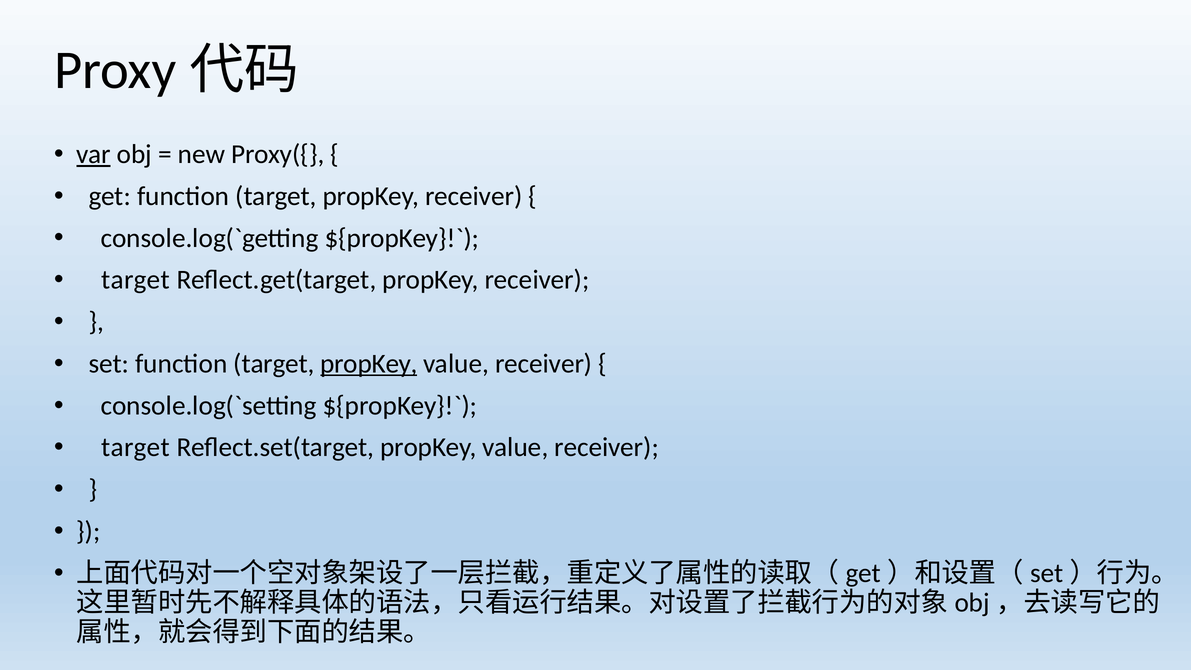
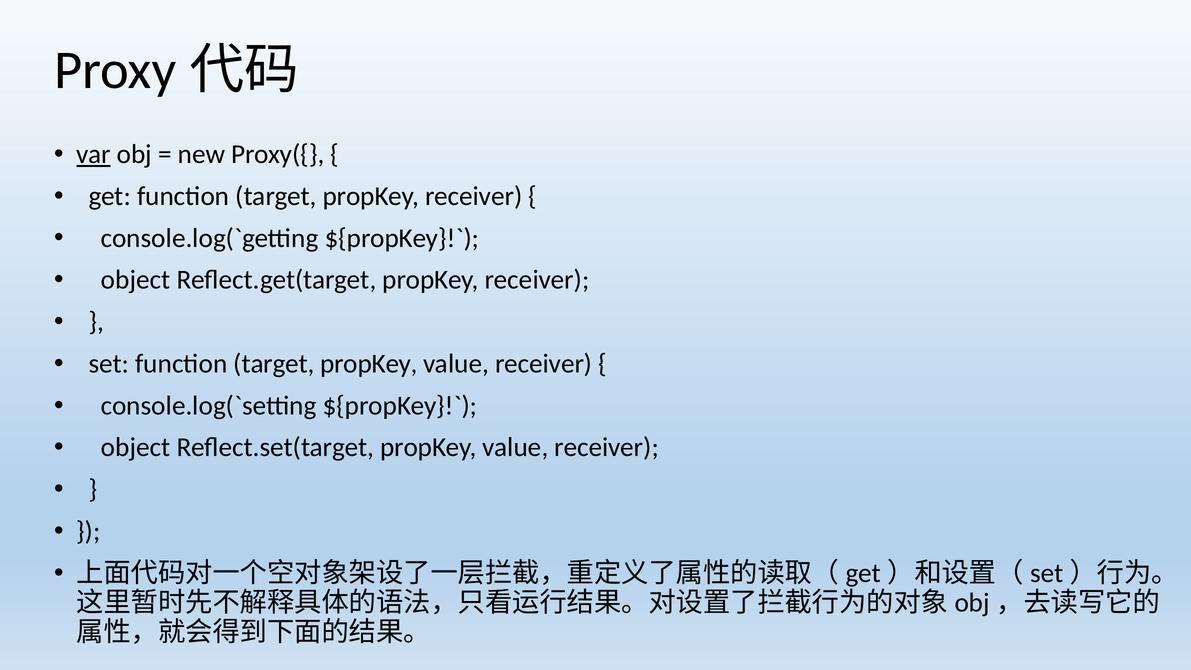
target: target -> object (136, 280)
propKey underline: present -> none (369, 364)
target: target -> object (136, 447)
